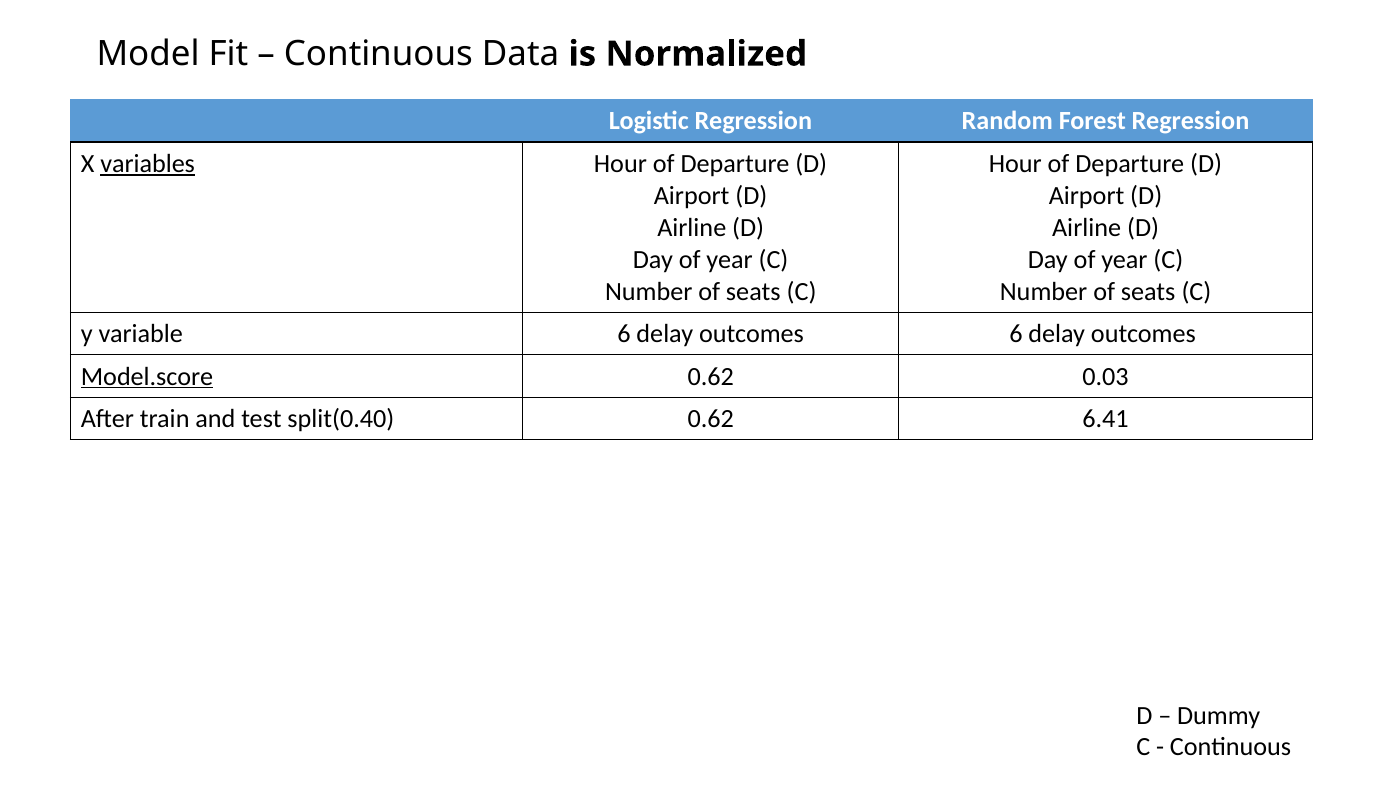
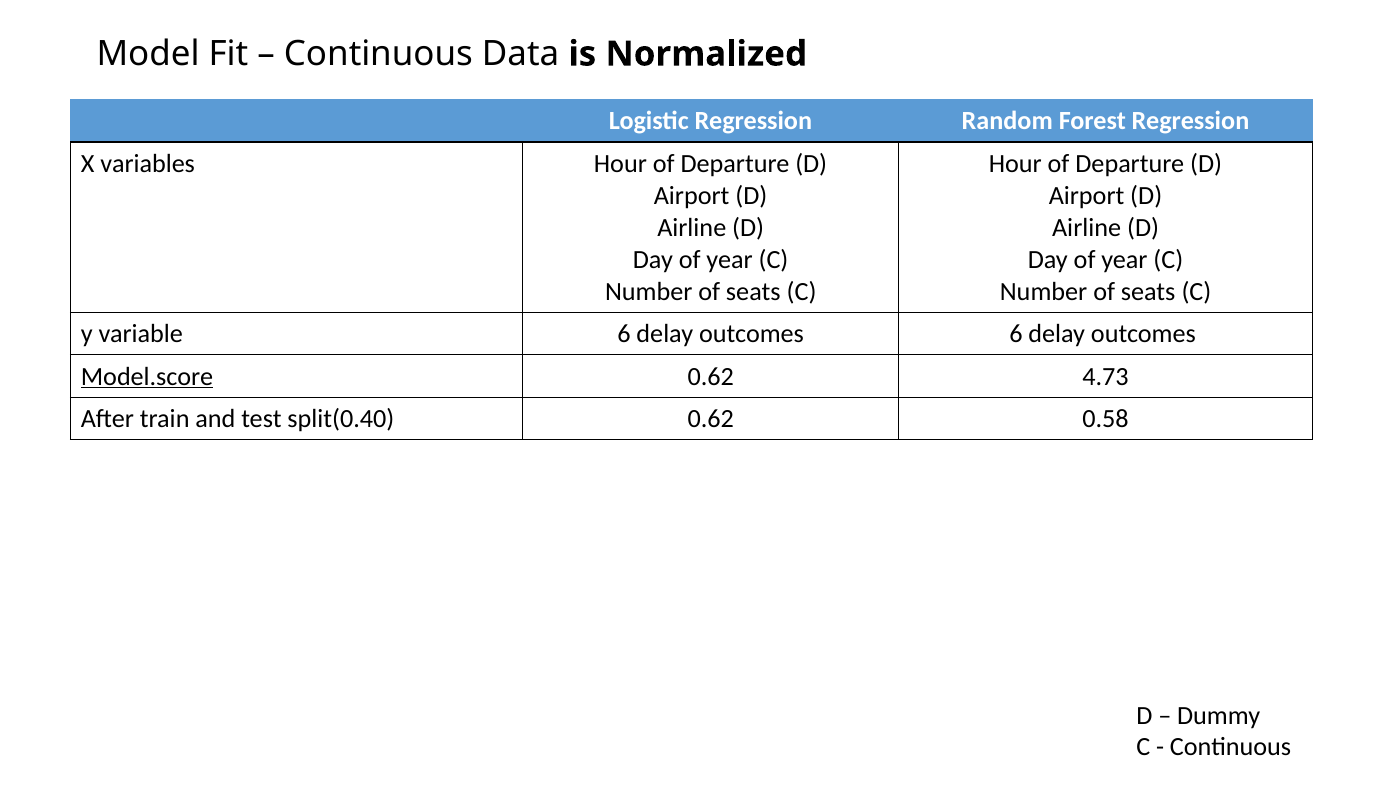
variables underline: present -> none (148, 163)
0.03: 0.03 -> 4.73 (1106, 376)
6.41: 6.41 -> 0.58 (1106, 419)
